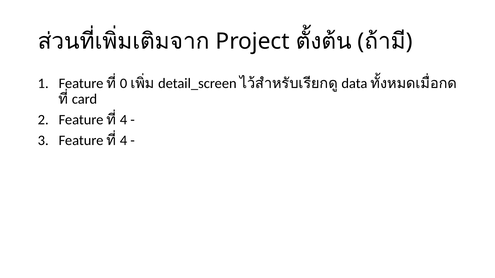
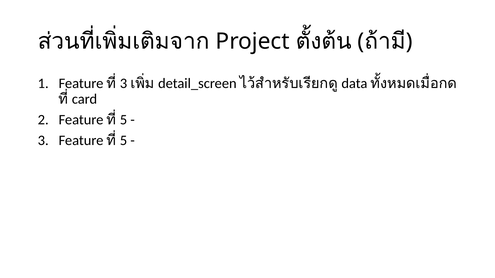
0: 0 -> 3 (124, 84)
4: 4 -> 5 (124, 120)
4: 4 -> 5 (124, 141)
